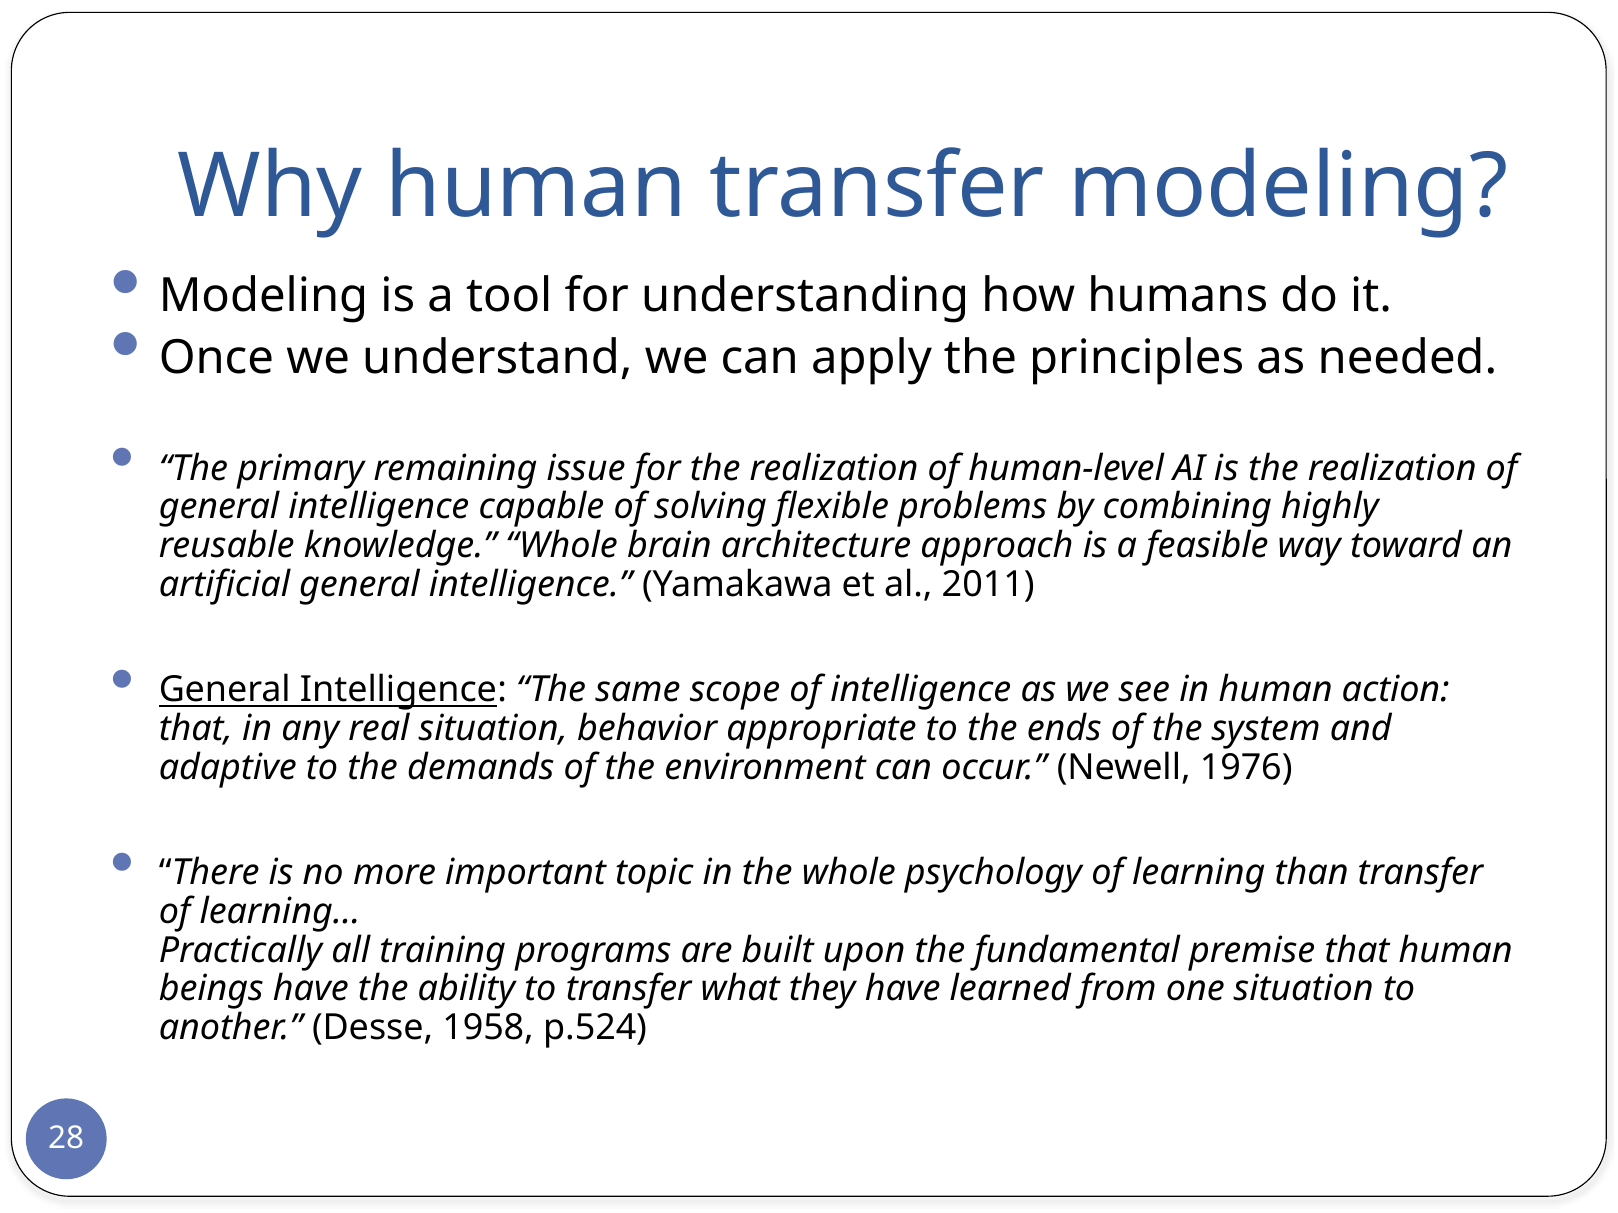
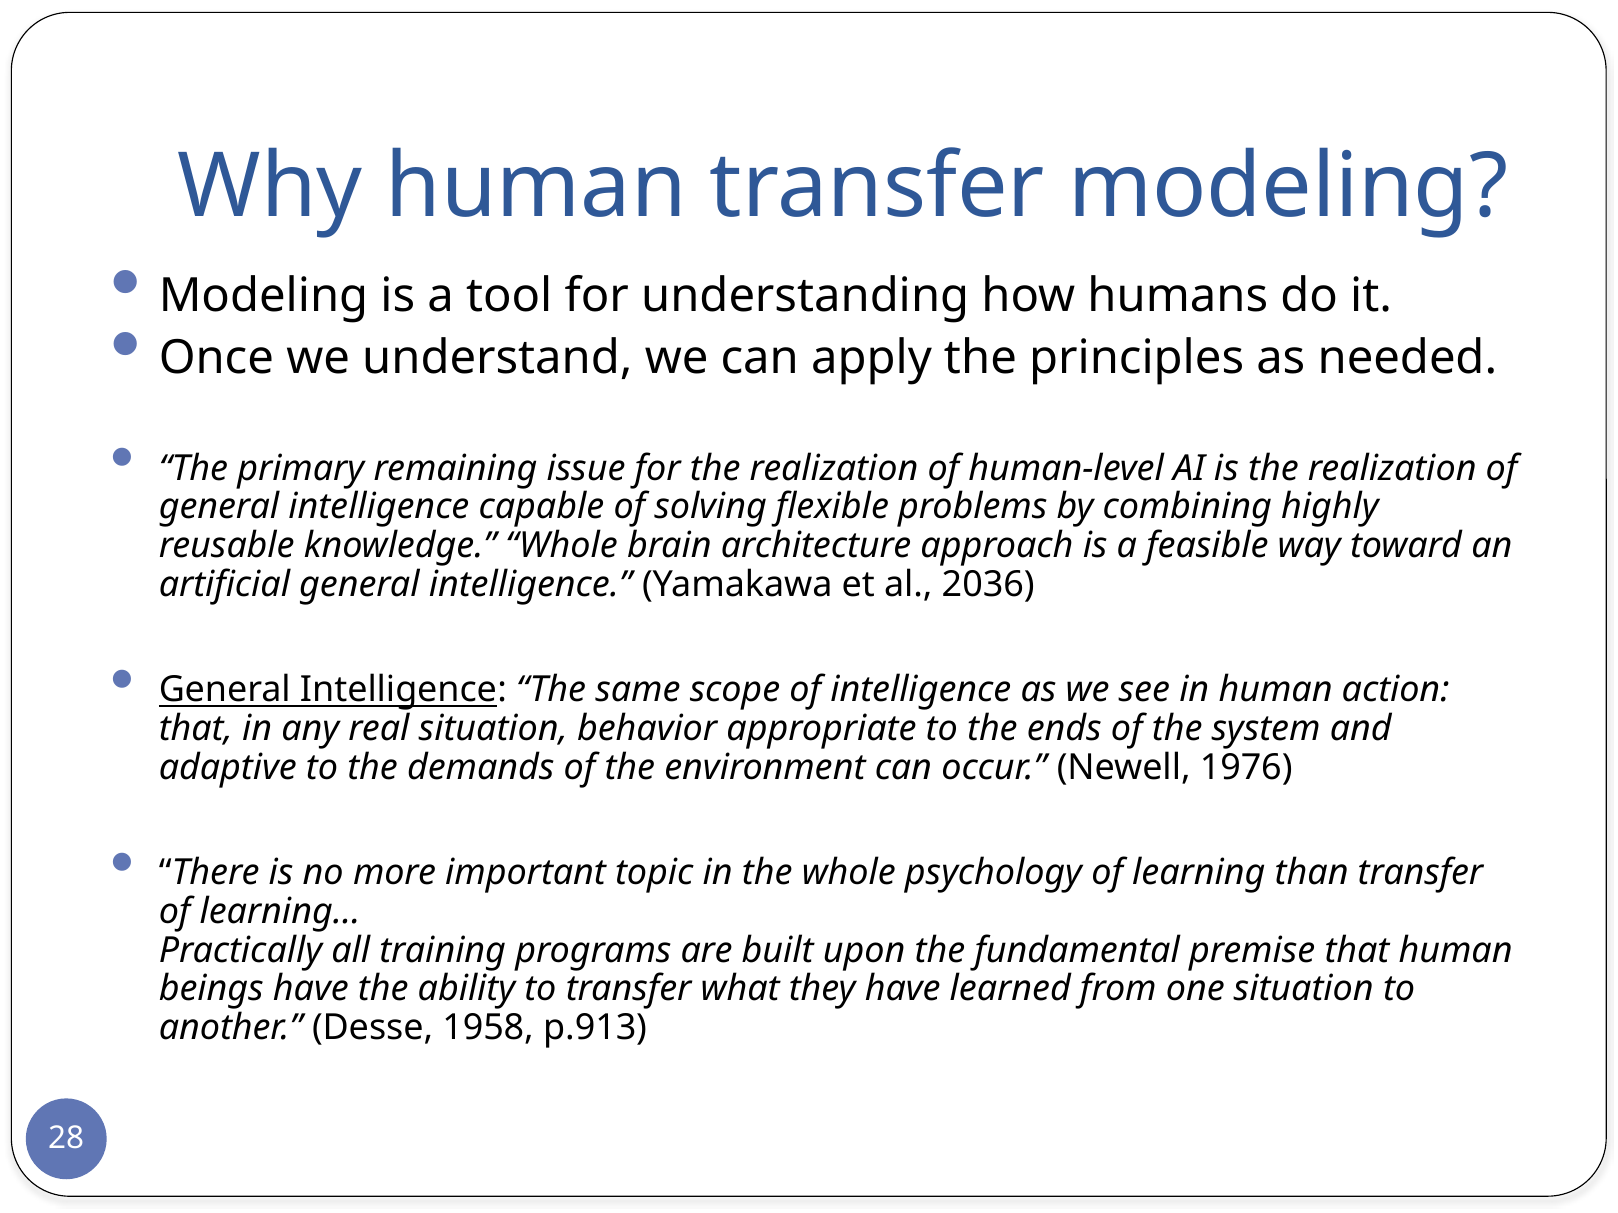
2011: 2011 -> 2036 (988, 585)
p.524: p.524 -> p.913 (595, 1028)
